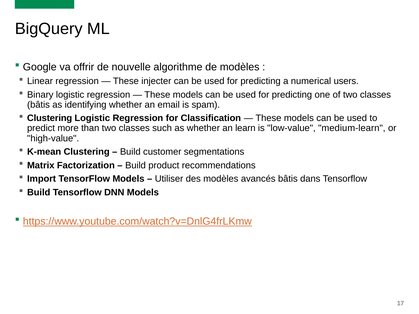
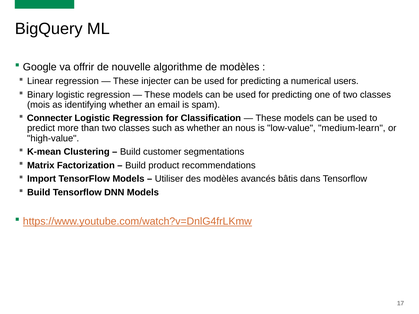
bâtis: bâtis -> mois (38, 105)
Clustering: Clustering -> Connecter (50, 118)
learn: learn -> nous (245, 128)
